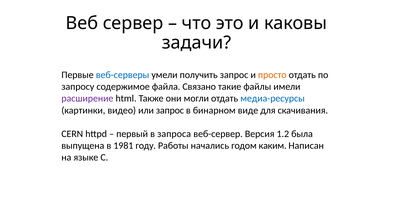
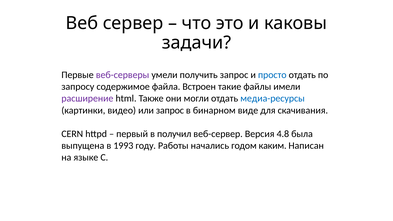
веб-серверы colour: blue -> purple (123, 75)
просто colour: orange -> blue (272, 75)
Связано: Связано -> Встроен (199, 87)
запроса: запроса -> получил (174, 134)
1.2: 1.2 -> 4.8 (283, 134)
1981: 1981 -> 1993 (123, 146)
